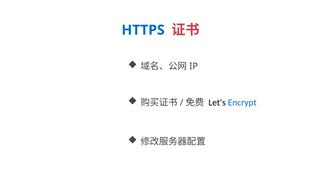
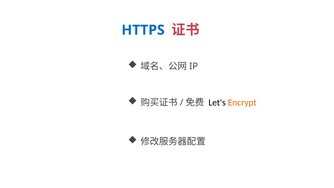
Encrypt colour: blue -> orange (242, 103)
